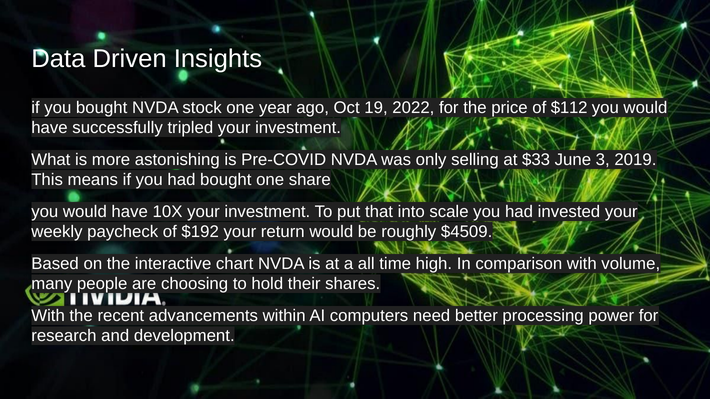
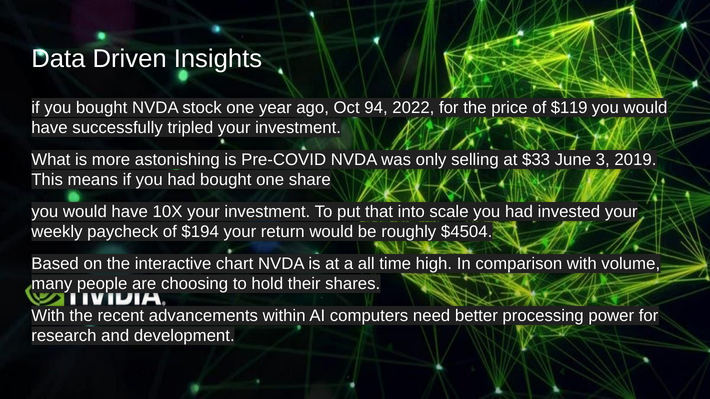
19: 19 -> 94 (376, 108)
$112: $112 -> $119 (569, 108)
$192: $192 -> $194 (200, 232)
$4509: $4509 -> $4504 (467, 232)
